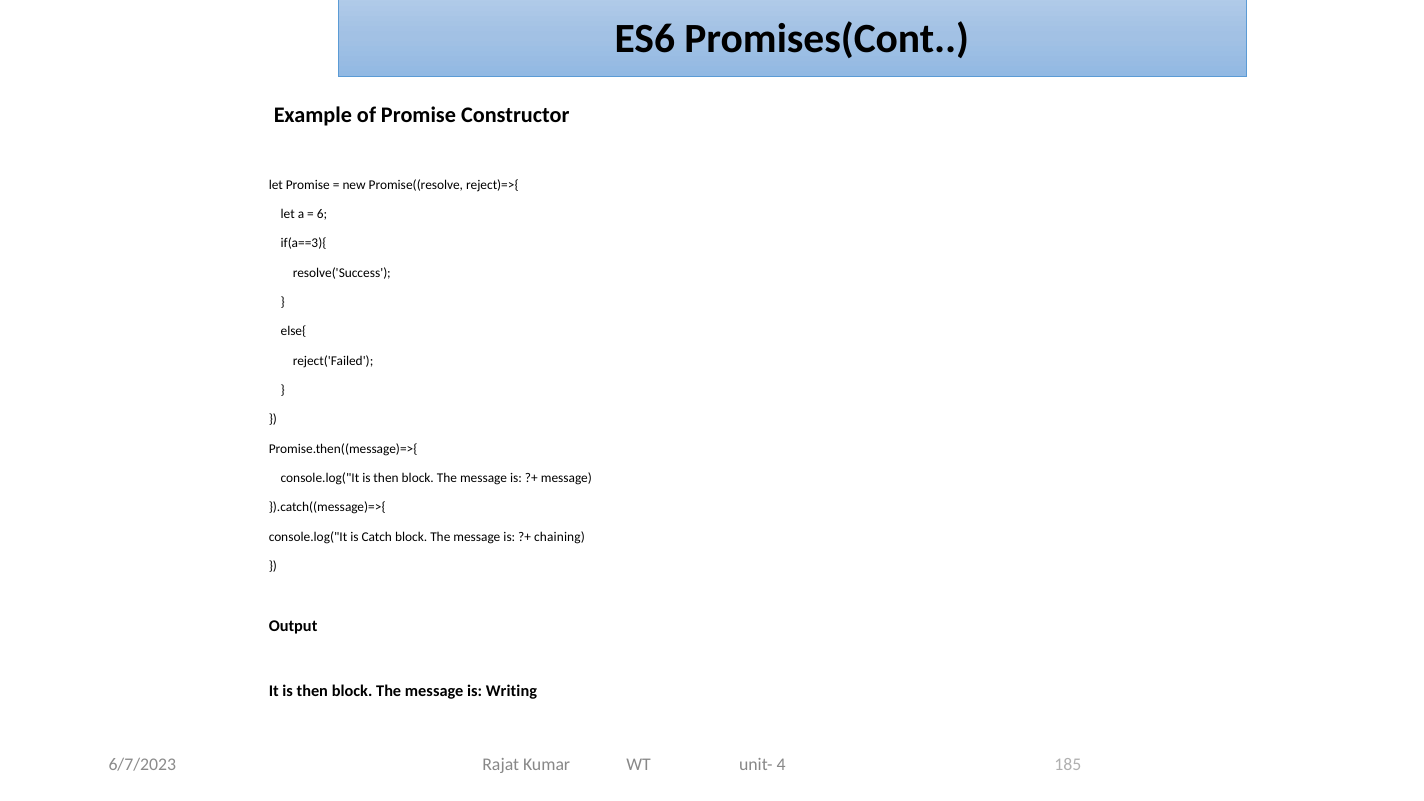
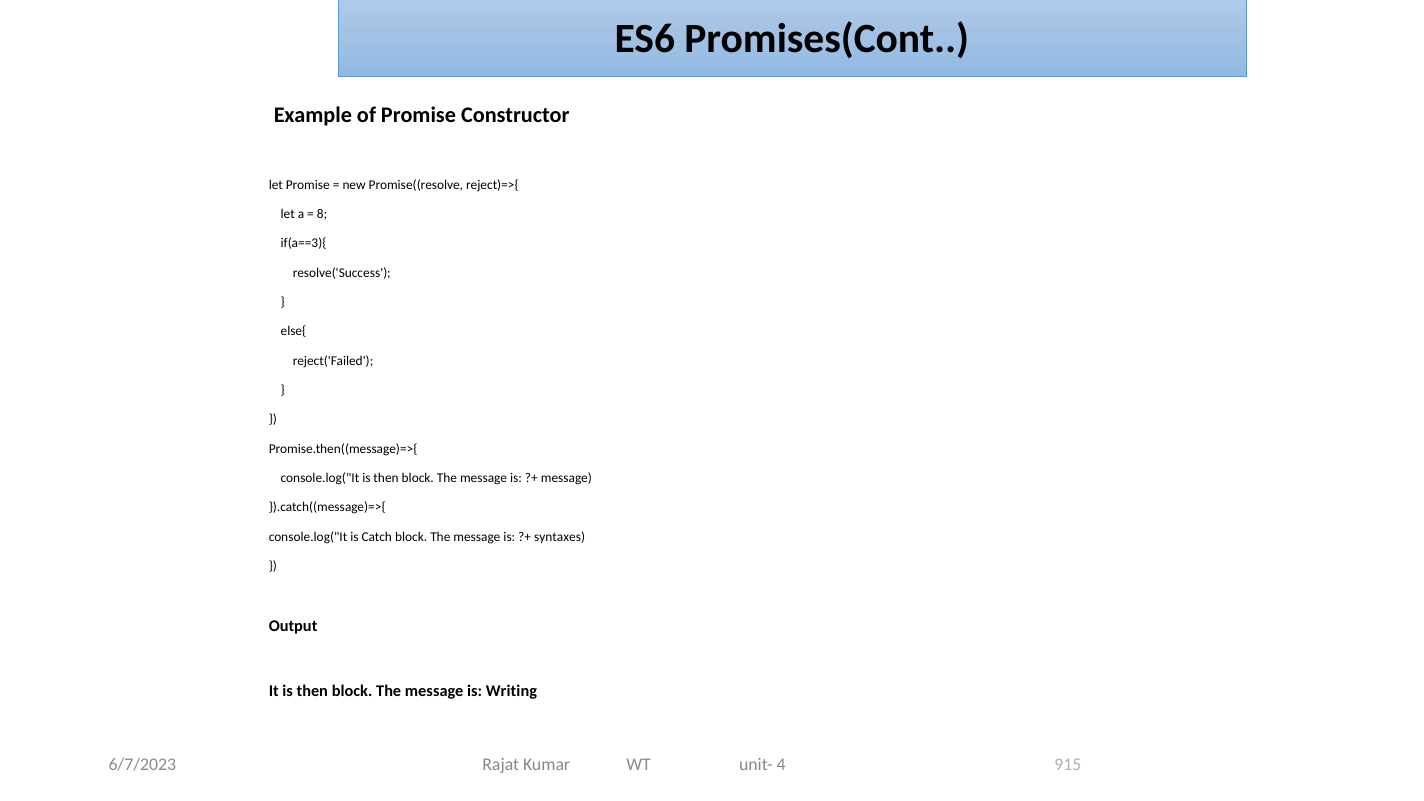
6: 6 -> 8 (322, 214)
chaining: chaining -> syntaxes (560, 537)
185: 185 -> 915 (1068, 765)
